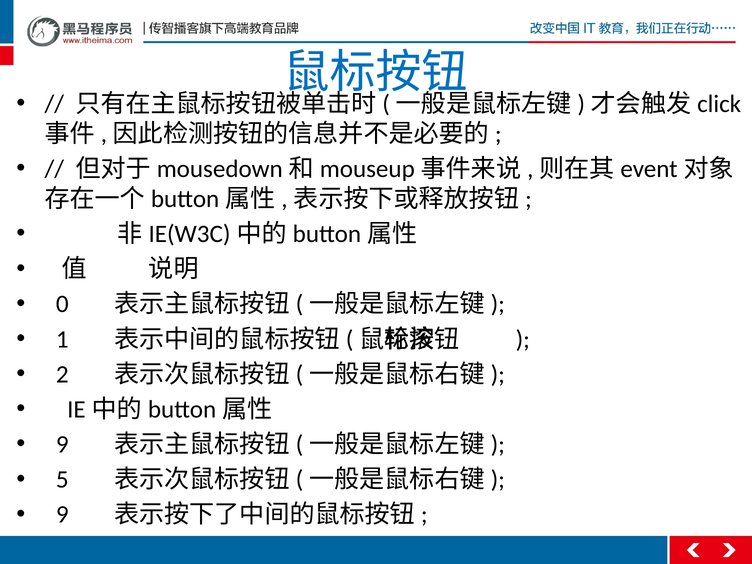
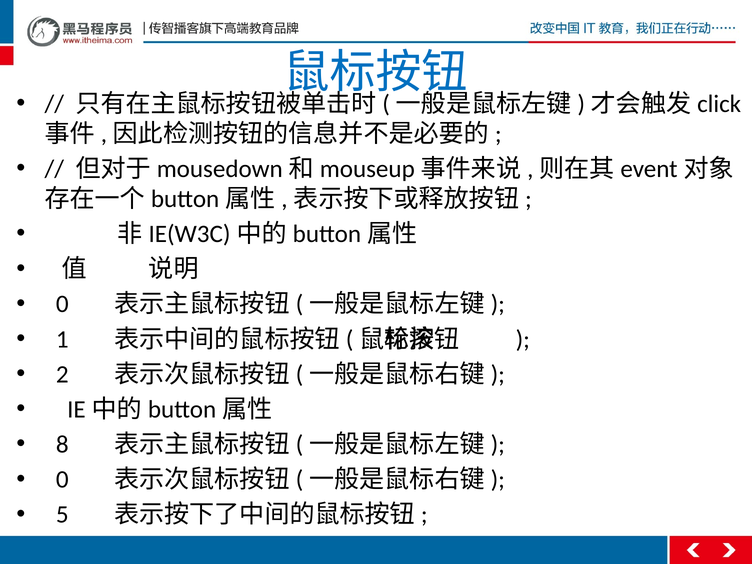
9: 9 -> 8 (62, 445)
5: 5 -> 0 (62, 480)
9: 9 -> 5 (62, 515)
